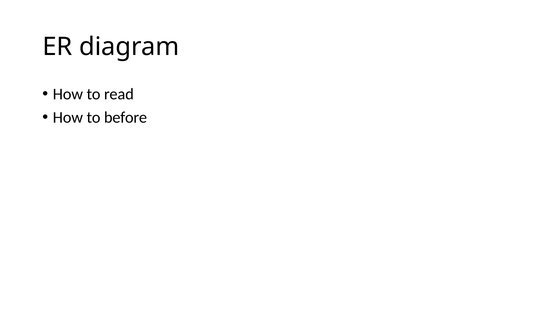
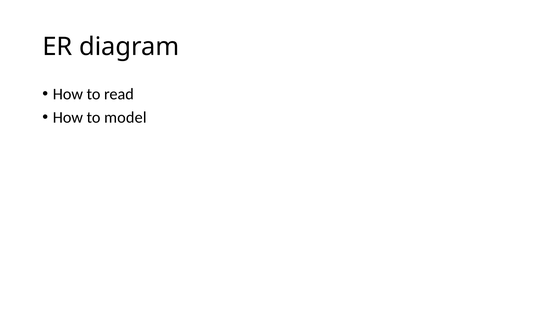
before: before -> model (125, 117)
